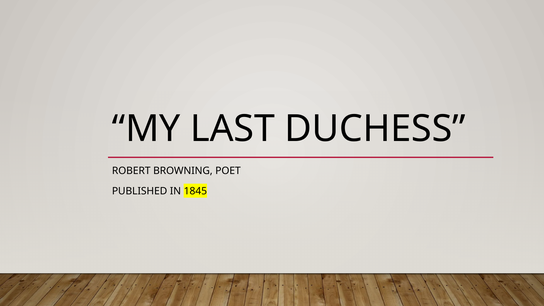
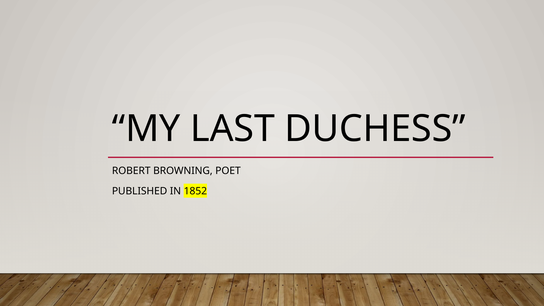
1845: 1845 -> 1852 (195, 191)
